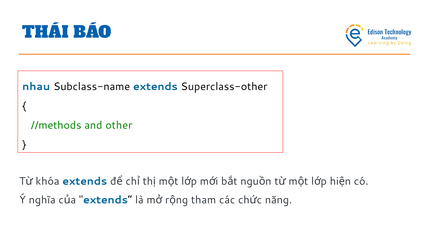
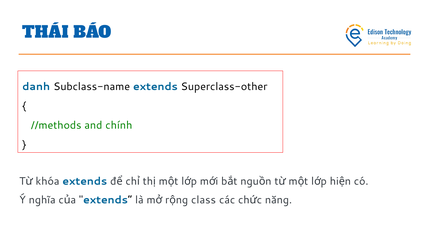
nhau: nhau -> danh (36, 86)
other: other -> chính (119, 125)
tham: tham -> class (204, 199)
